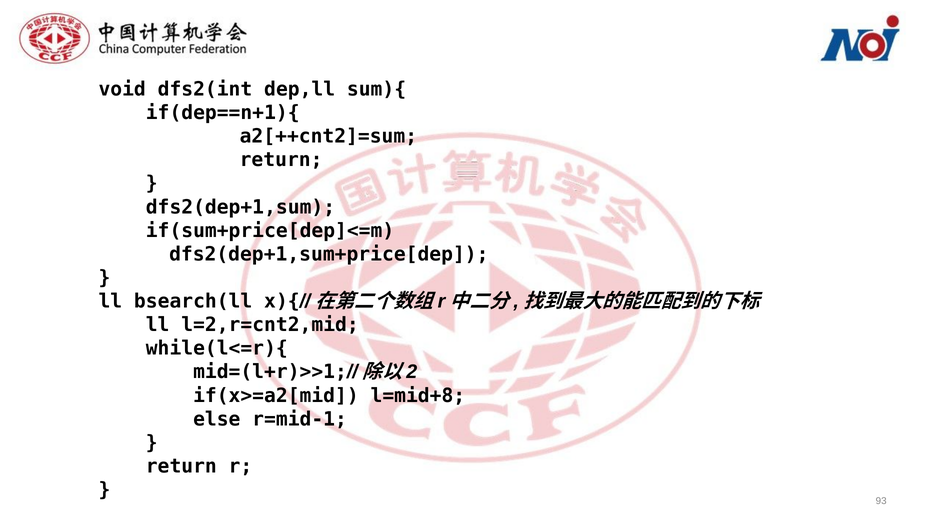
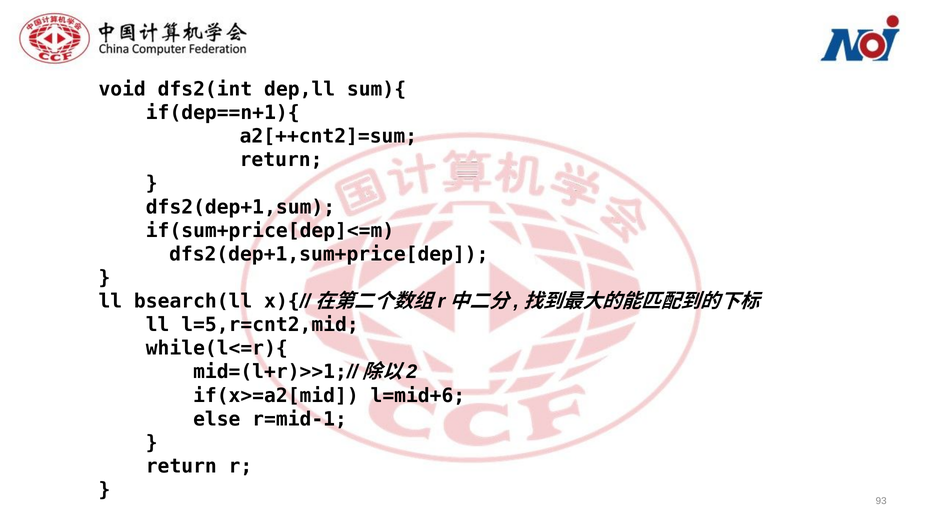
l=2,r=cnt2,mid: l=2,r=cnt2,mid -> l=5,r=cnt2,mid (270, 324)
l=mid+8: l=mid+8 -> l=mid+6 (418, 395)
